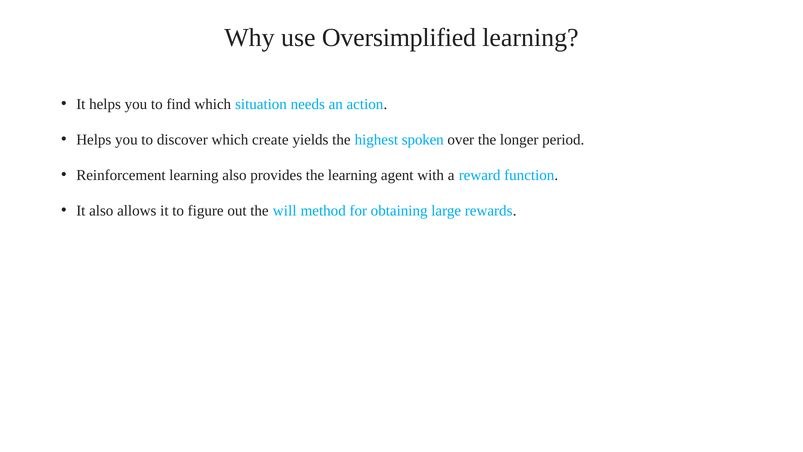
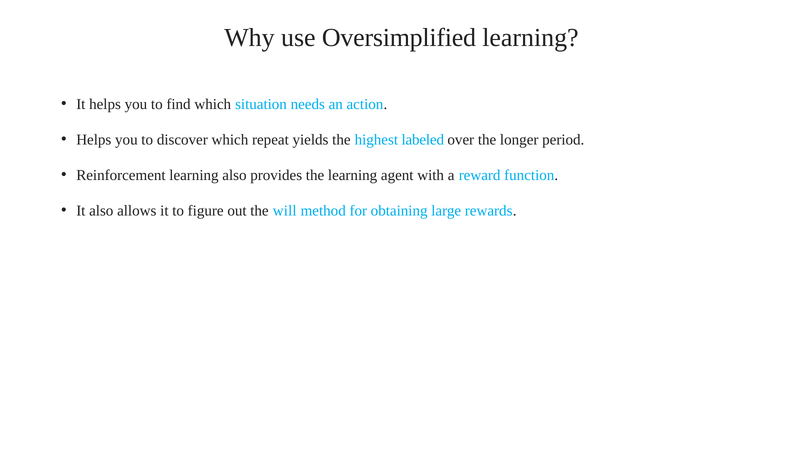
create: create -> repeat (270, 139)
spoken: spoken -> labeled (423, 139)
